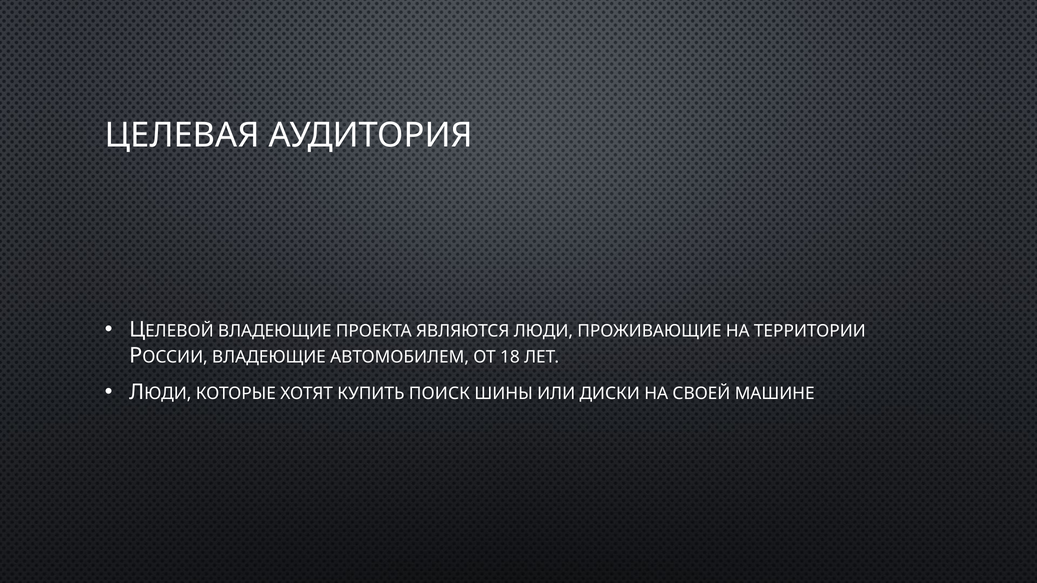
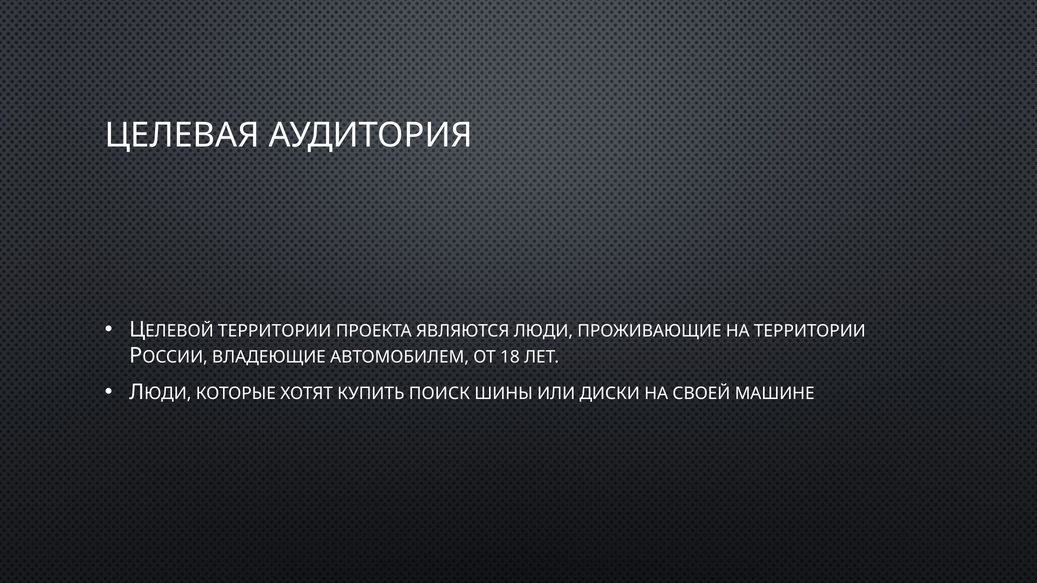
ВЛАДЕЮЩИЕ: ВЛАДЕЮЩИЕ -> ТЕРРИТОРИИ (275, 331)
